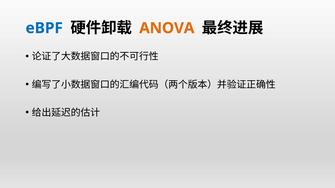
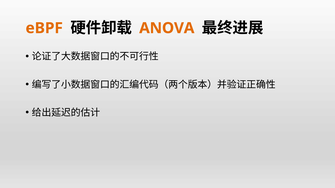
eBPF colour: blue -> orange (44, 28)
